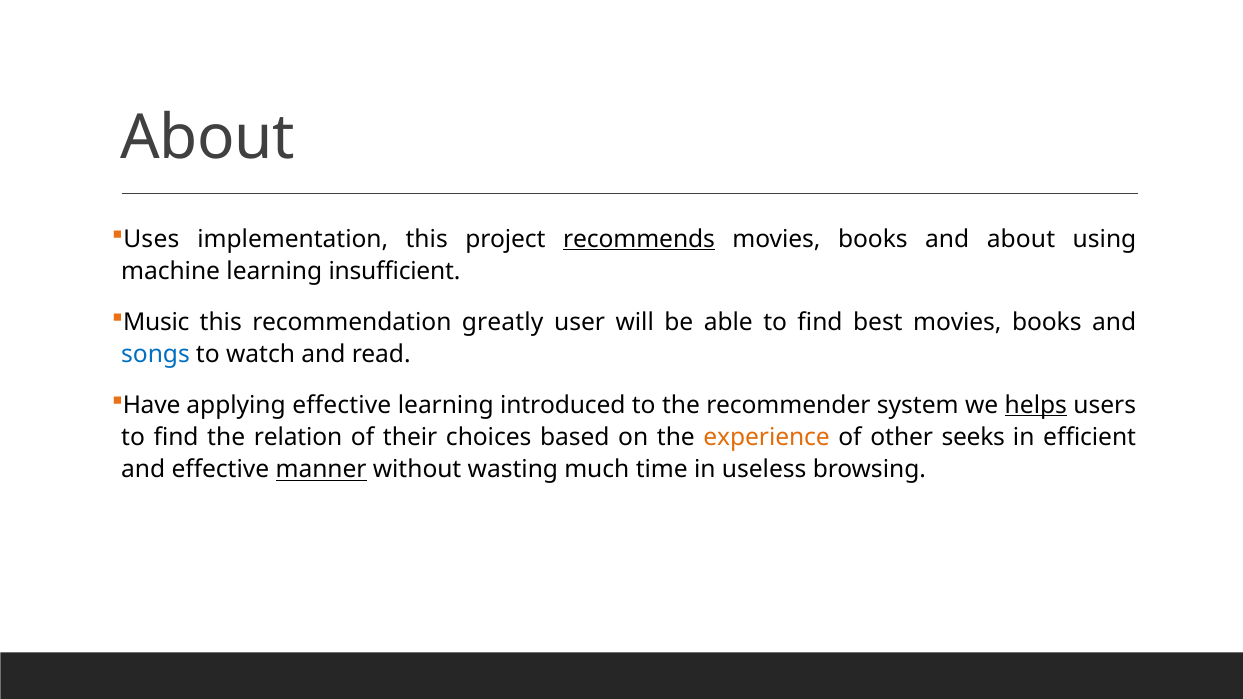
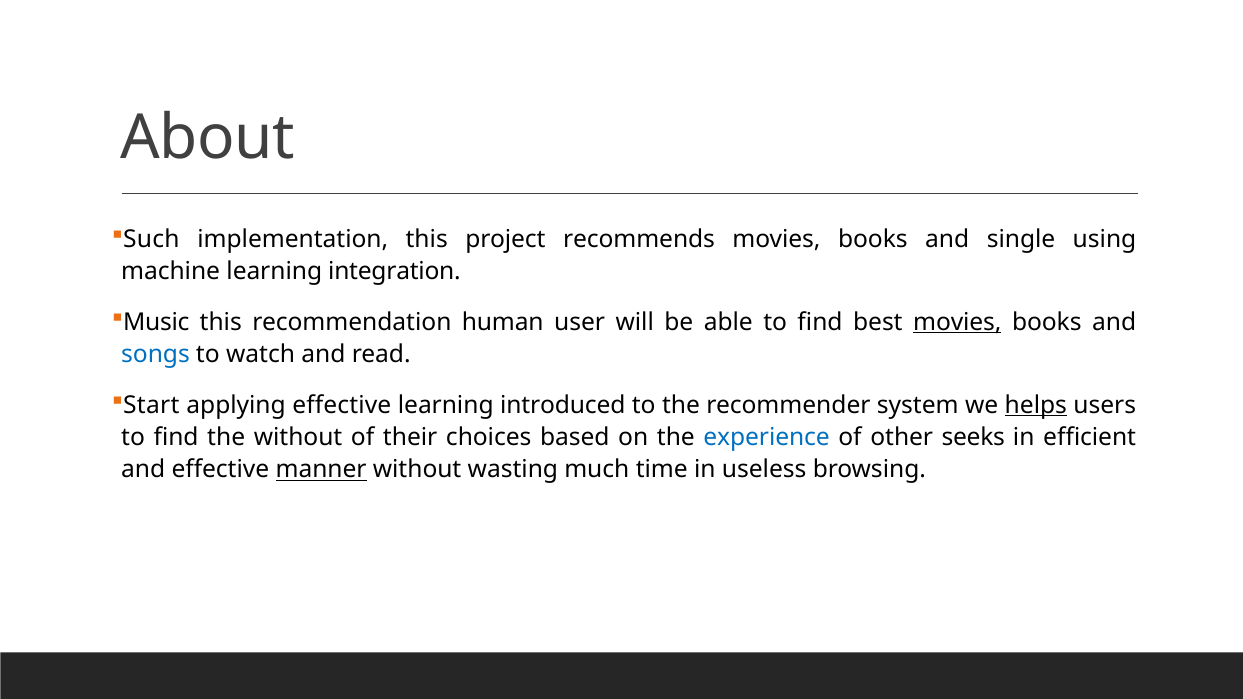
Uses: Uses -> Such (151, 239)
recommends underline: present -> none (639, 239)
and about: about -> single (1021, 239)
insufficient: insufficient -> integration (394, 271)
greatly: greatly -> human (503, 322)
movies underline: none -> present (957, 322)
Have: Have -> Start (151, 405)
the relation: relation -> without (298, 437)
experience colour: orange -> blue (767, 437)
